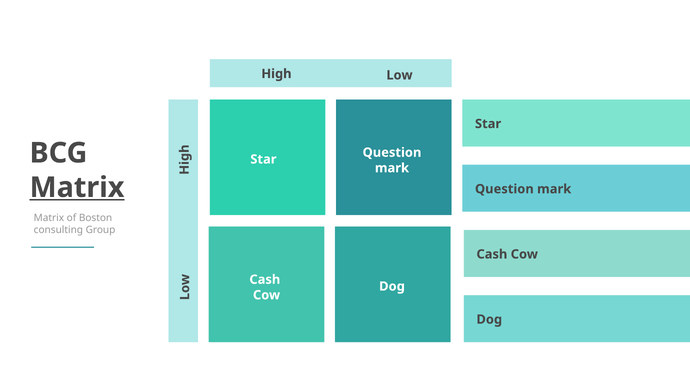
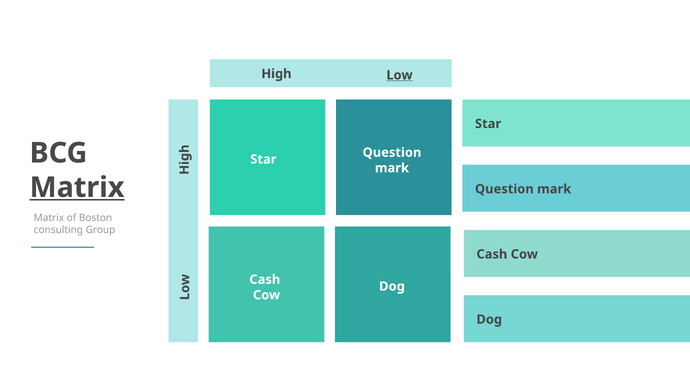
Low underline: none -> present (399, 75)
